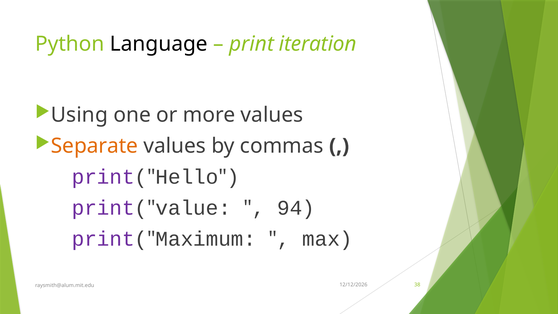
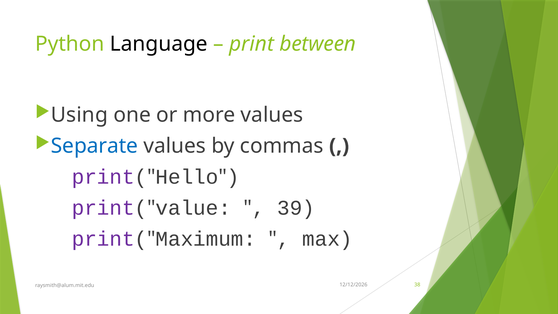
iteration: iteration -> between (318, 44)
Separate colour: orange -> blue (94, 146)
94: 94 -> 39 (296, 208)
